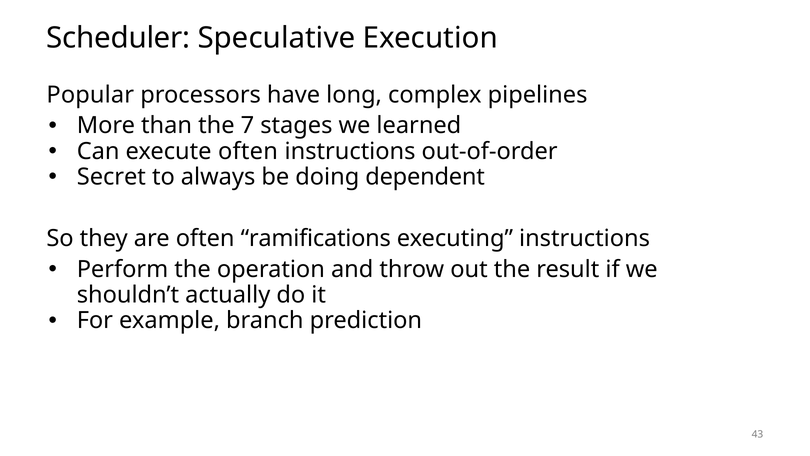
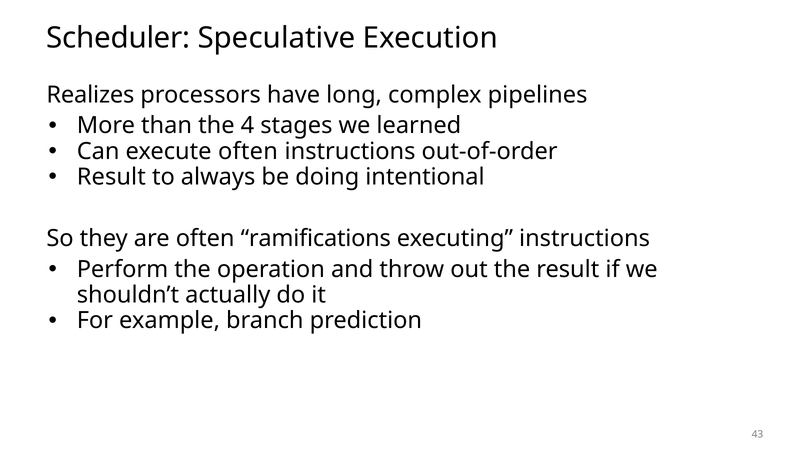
Popular: Popular -> Realizes (90, 95)
7: 7 -> 4 (247, 126)
Secret: Secret -> Result (111, 177)
dependent: dependent -> intentional (425, 177)
